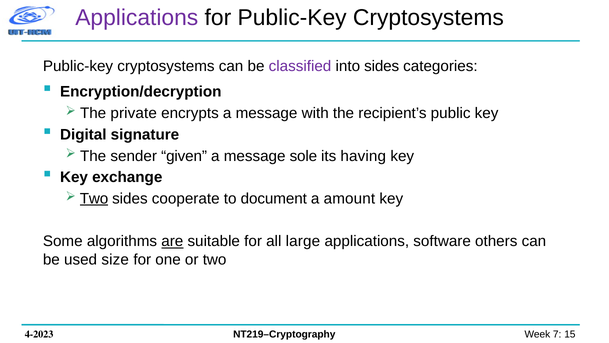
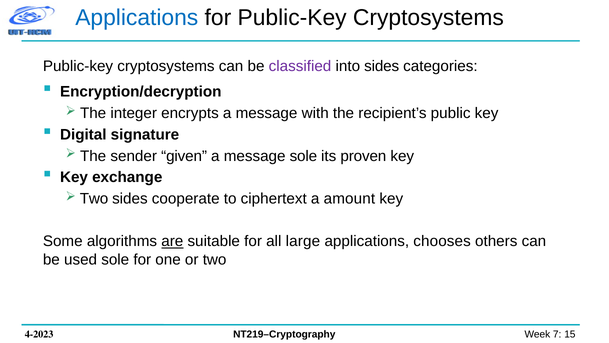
Applications colour: purple -> blue (137, 18)
private: private -> integer (134, 113)
having: having -> proven (363, 156)
Two underline: present -> none (94, 198)
document: document -> ciphertext (274, 198)
software: software -> chooses (442, 241)
used size: size -> sole (115, 259)
